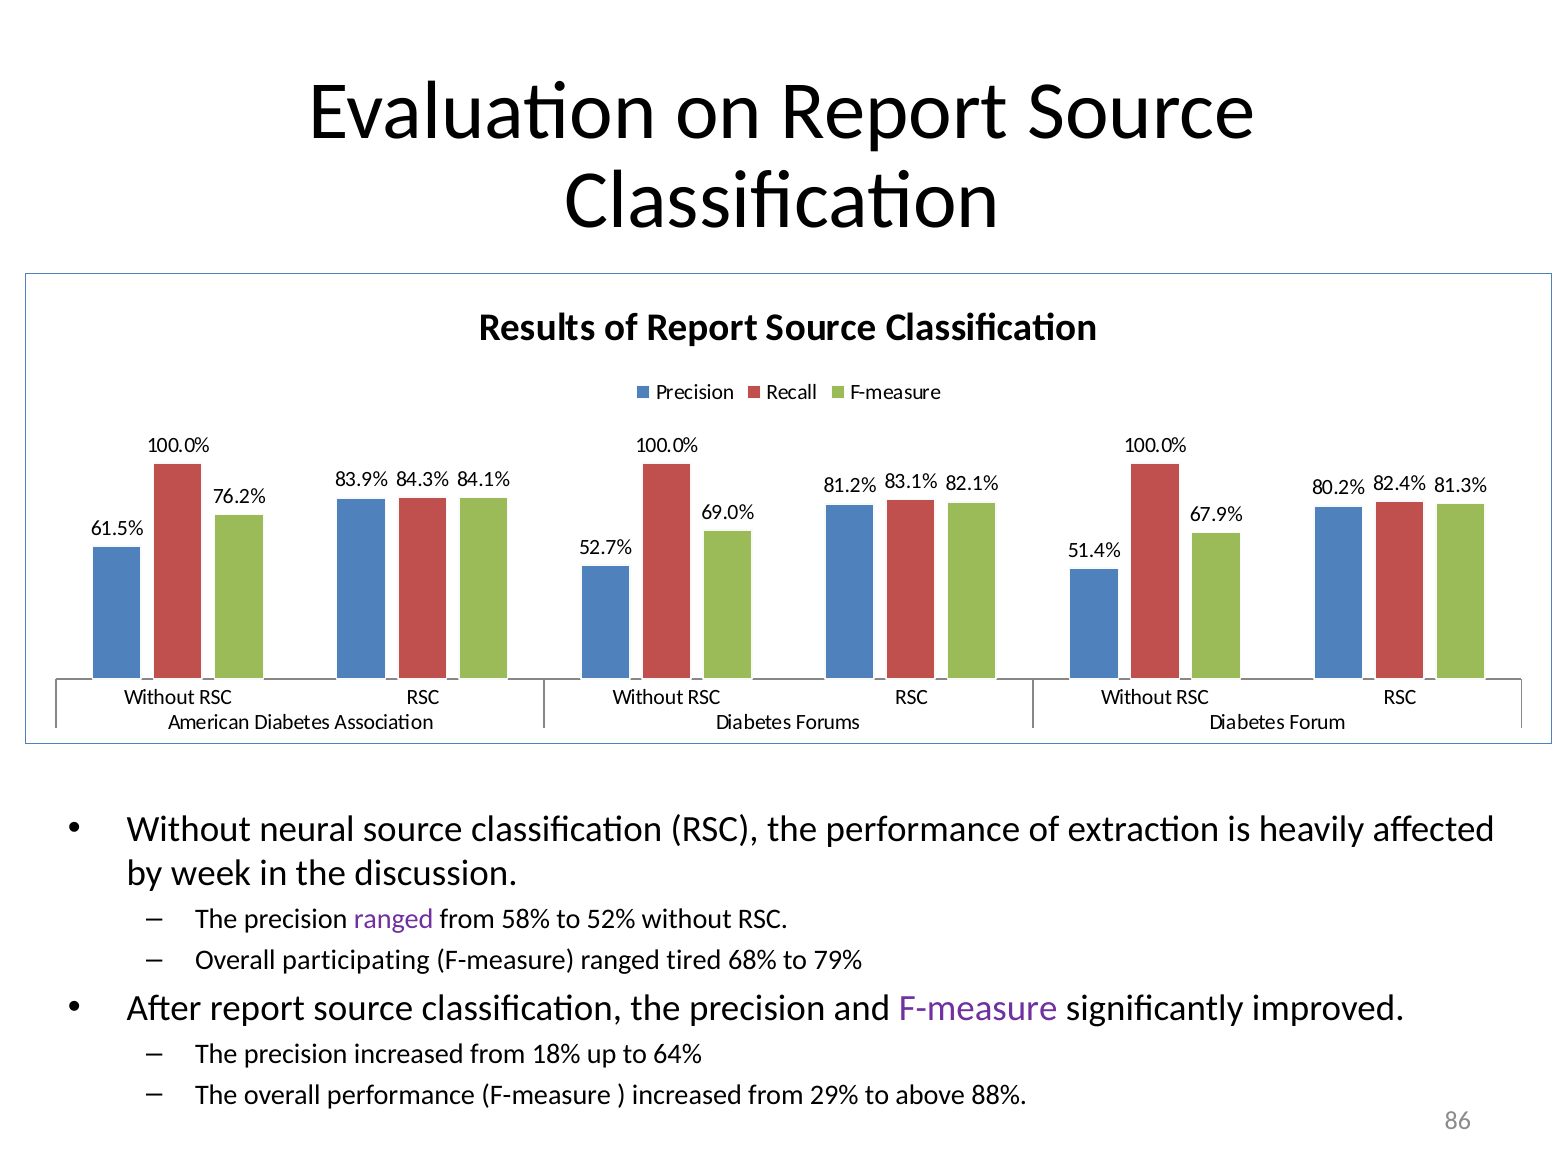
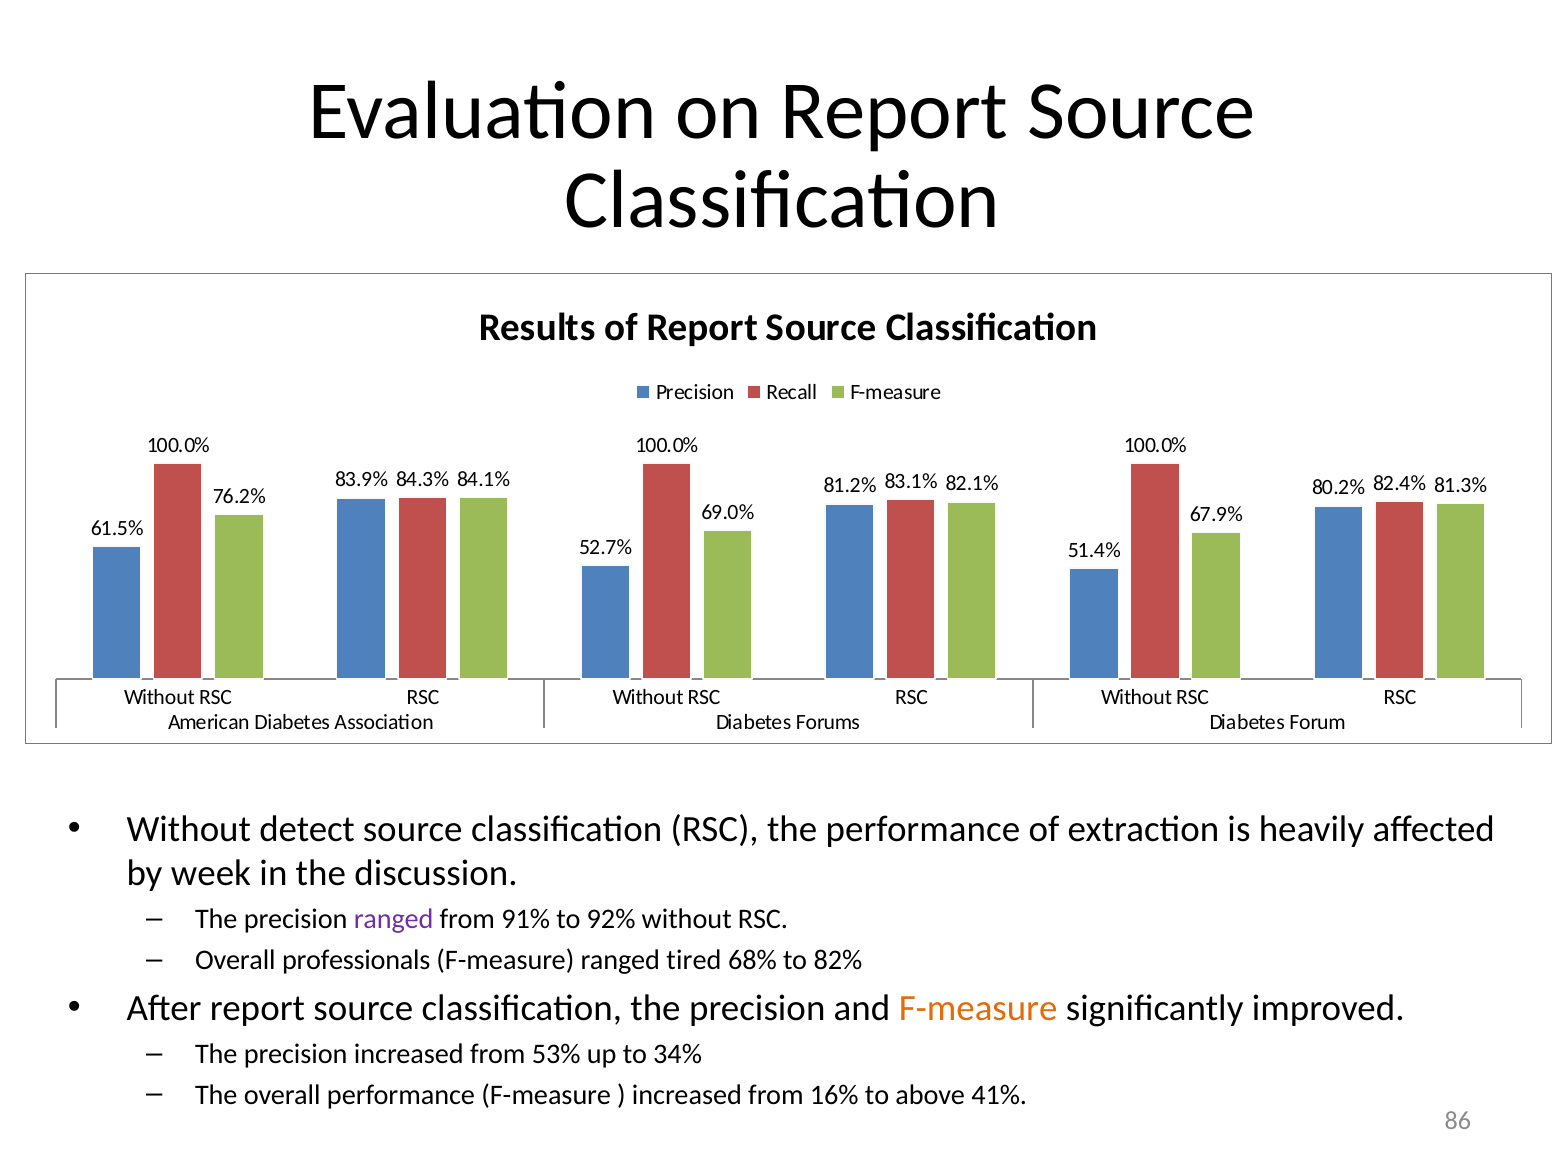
neural: neural -> detect (307, 829)
58%: 58% -> 91% (526, 919)
52%: 52% -> 92% (611, 919)
participating: participating -> professionals (356, 960)
79%: 79% -> 82% (838, 960)
F-measure colour: purple -> orange (978, 1008)
18%: 18% -> 53% (556, 1054)
64%: 64% -> 34% (678, 1054)
29%: 29% -> 16% (834, 1095)
88%: 88% -> 41% (999, 1095)
